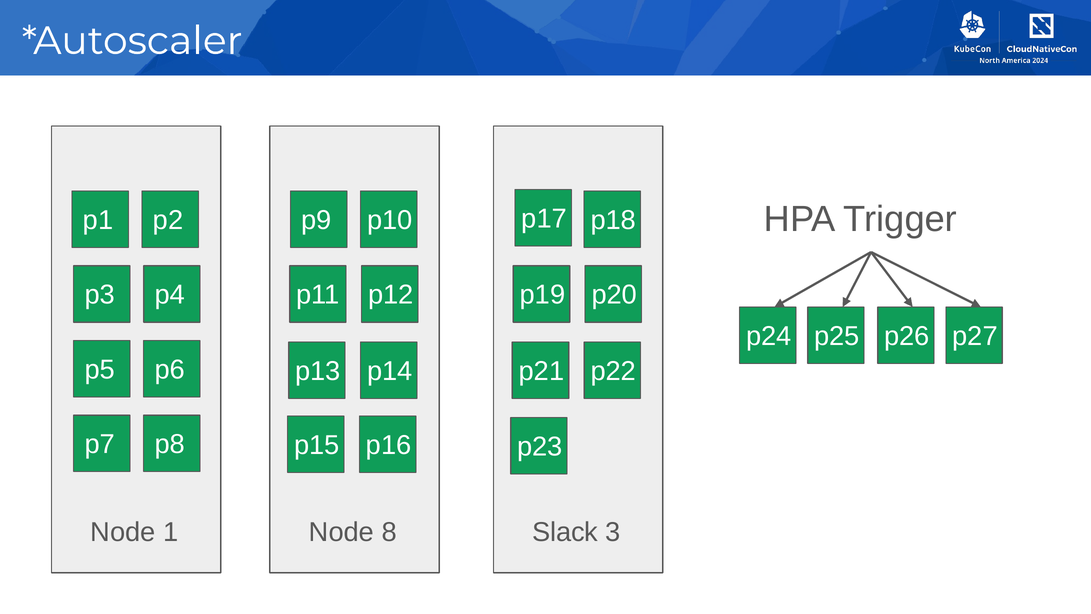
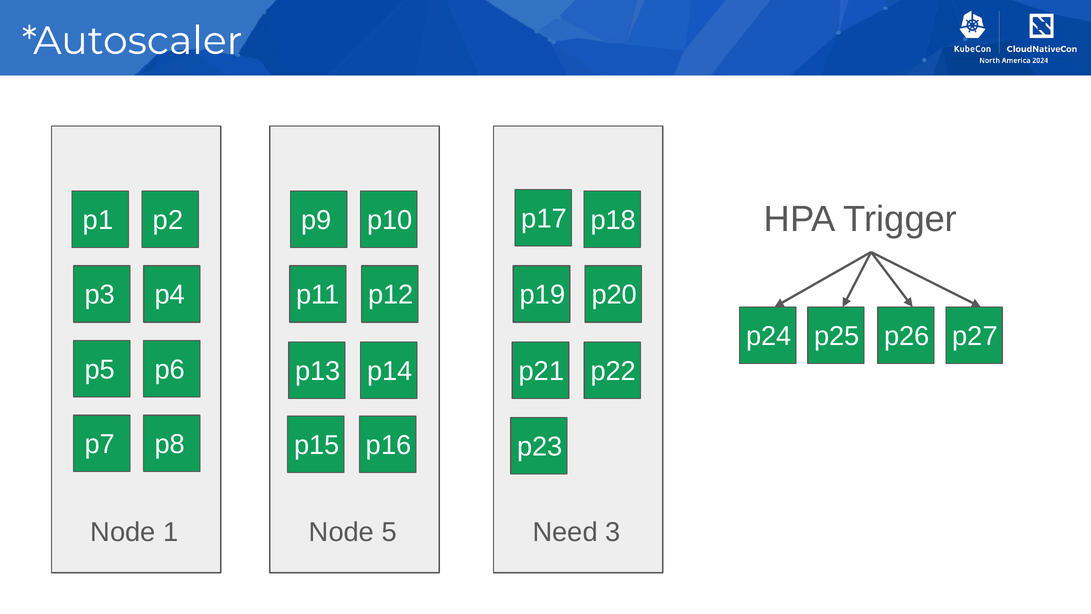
8: 8 -> 5 (389, 532)
Slack: Slack -> Need (565, 532)
